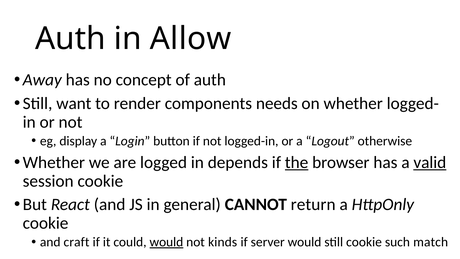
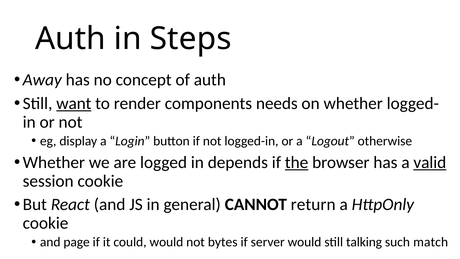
Allow: Allow -> Steps (191, 39)
want underline: none -> present (74, 103)
craft: craft -> page (77, 242)
would underline: present -> none (166, 242)
kinds: kinds -> bytes (223, 242)
still cookie: cookie -> talking (364, 242)
